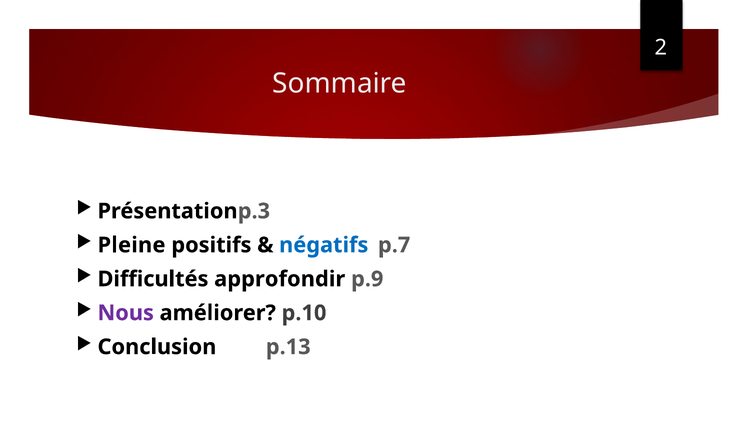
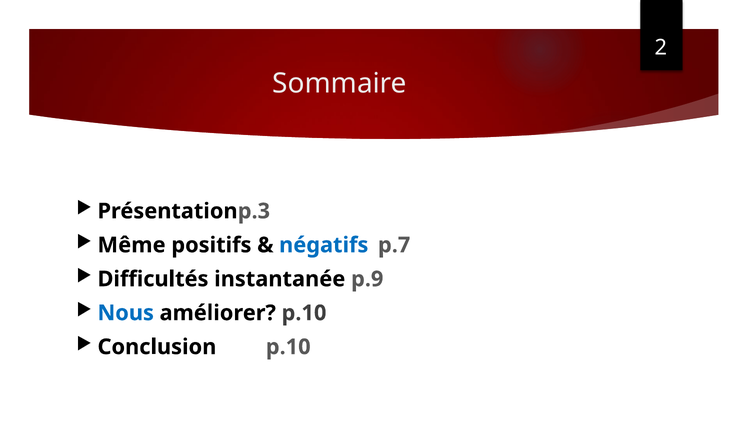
Pleine: Pleine -> Même (132, 245)
approfondir: approfondir -> instantanée (280, 279)
Nous colour: purple -> blue (126, 313)
Conclusion p.13: p.13 -> p.10 (288, 347)
